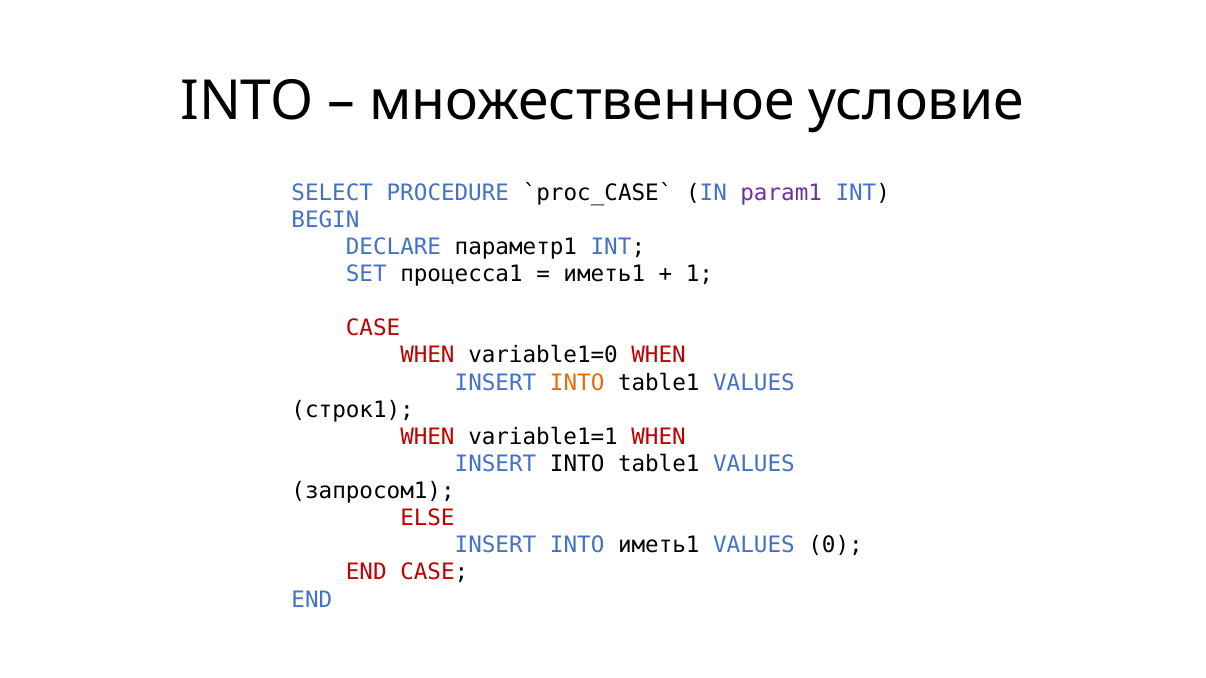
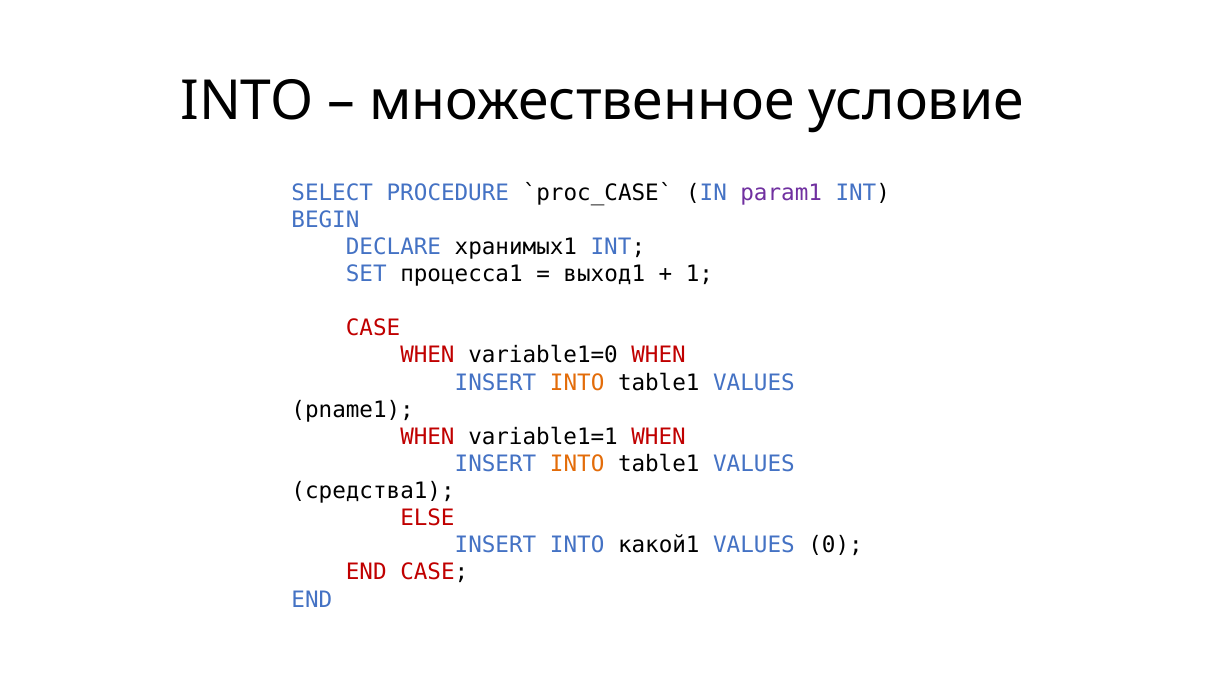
параметр1: параметр1 -> хранимых1 (516, 247)
иметь1: иметь1 -> выход1 (604, 274)
строк1: строк1 -> pname1 (353, 410)
INTO colour: black -> orange (577, 464)
запросом1: запросом1 -> средства1 (373, 491)
INTO иметь1: иметь1 -> какой1 (659, 546)
